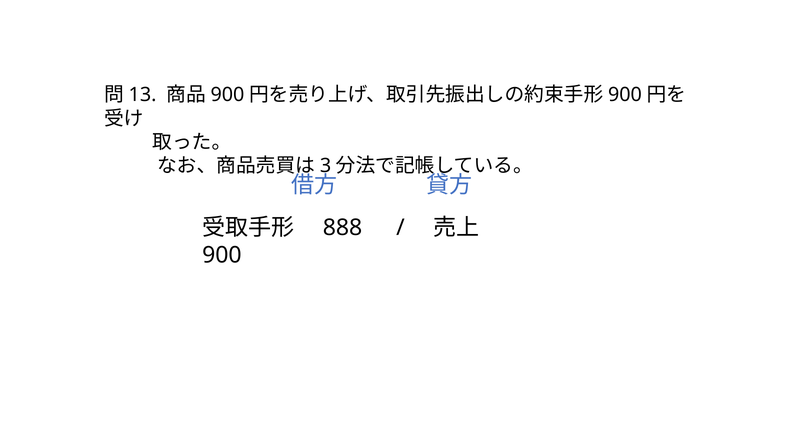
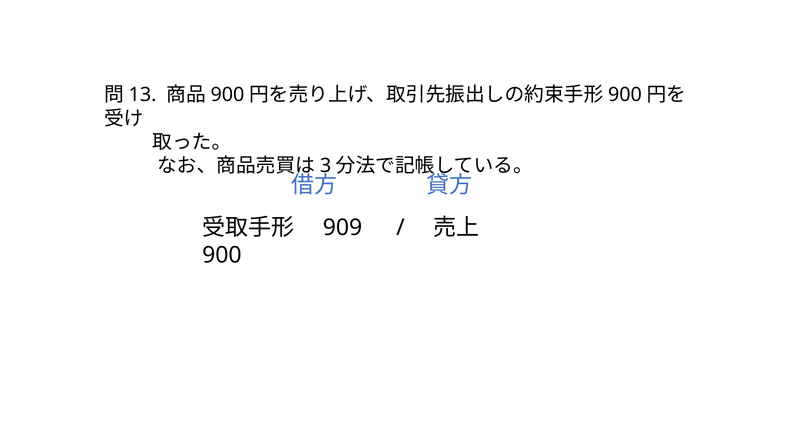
888: 888 -> 909 (343, 228)
